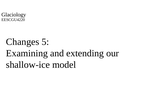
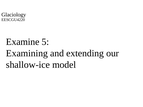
Changes: Changes -> Examine (23, 42)
